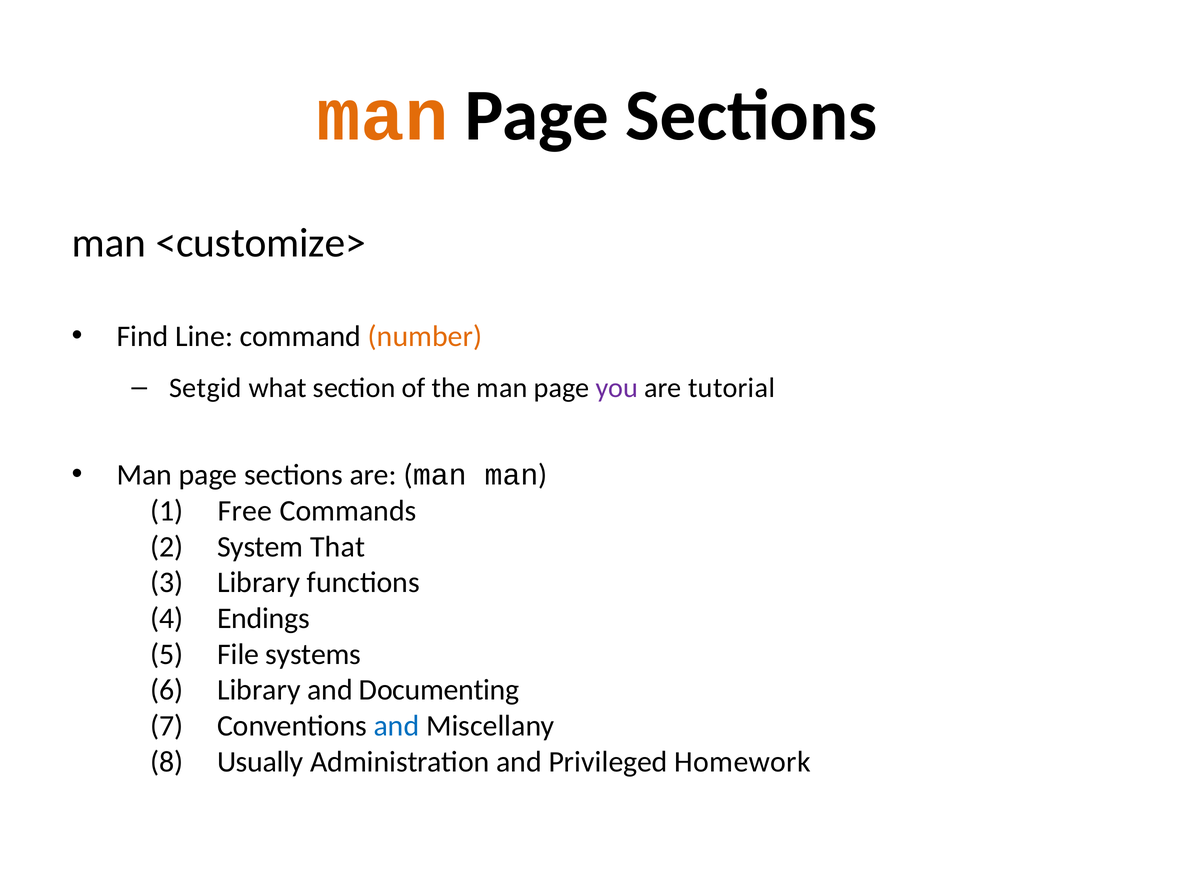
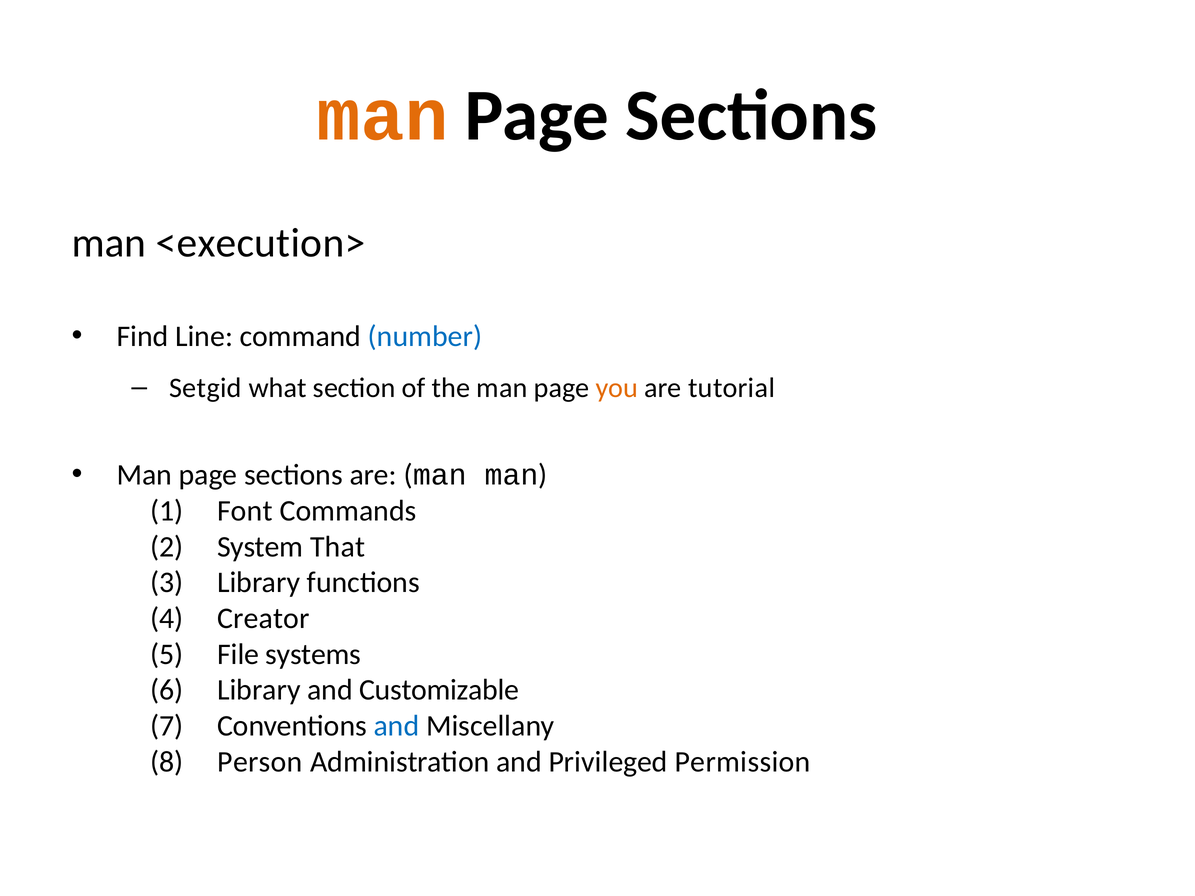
<customize>: <customize> -> <execution> (260, 243)
number colour: orange -> blue (425, 336)
you colour: purple -> orange (617, 388)
Free: Free -> Font (245, 511)
Endings: Endings -> Creator (263, 619)
Documenting: Documenting -> Customizable (439, 690)
Usually: Usually -> Person (260, 762)
Homework: Homework -> Permission (743, 762)
